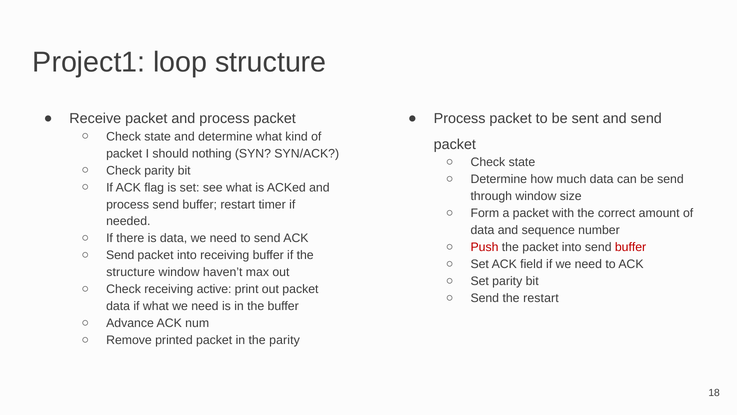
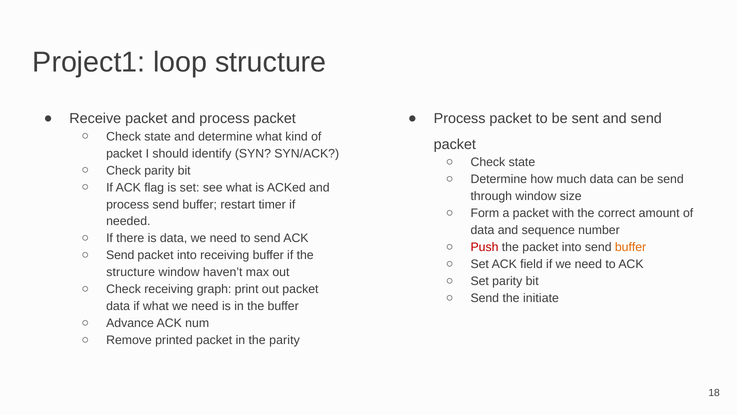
nothing: nothing -> identify (212, 153)
buffer colour: red -> orange (631, 247)
active: active -> graph (214, 289)
the restart: restart -> initiate (541, 298)
